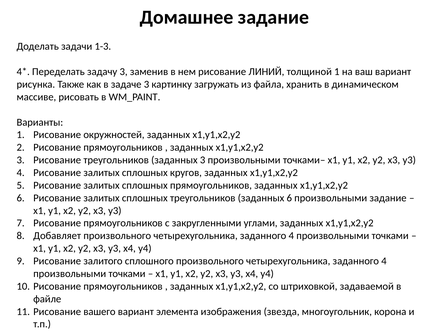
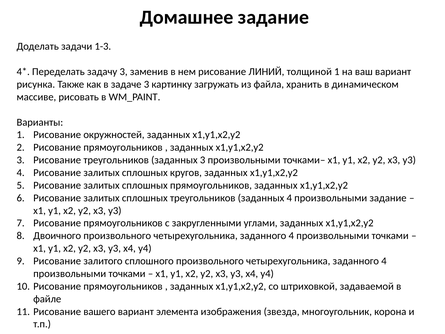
заданных 6: 6 -> 4 (289, 198)
Добавляет: Добавляет -> Двоичного (57, 236)
